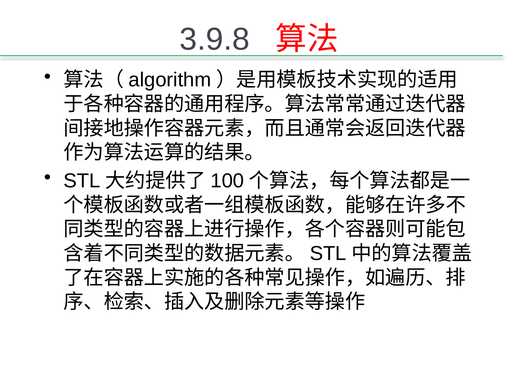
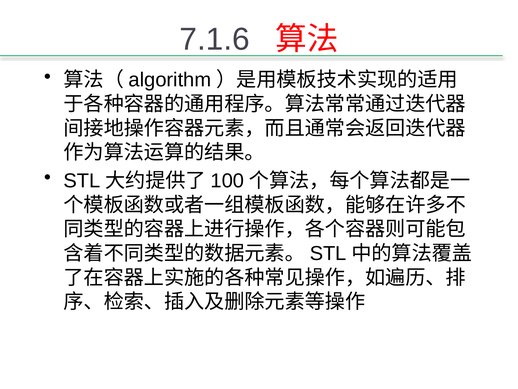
3.9.8: 3.9.8 -> 7.1.6 (215, 39)
